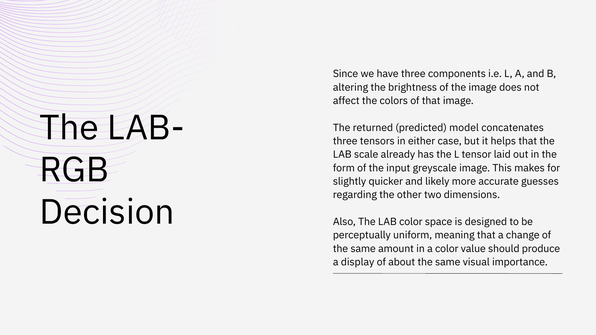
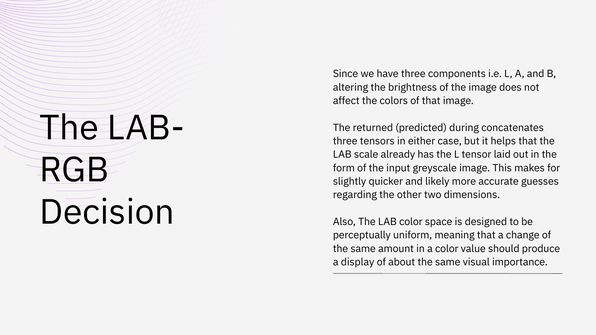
model: model -> during (464, 128)
